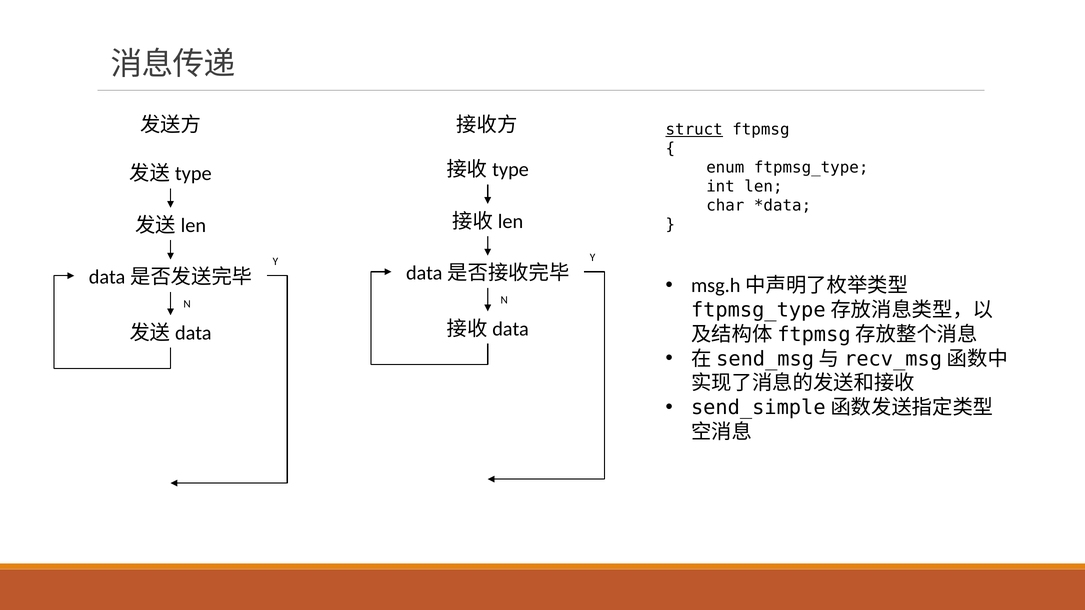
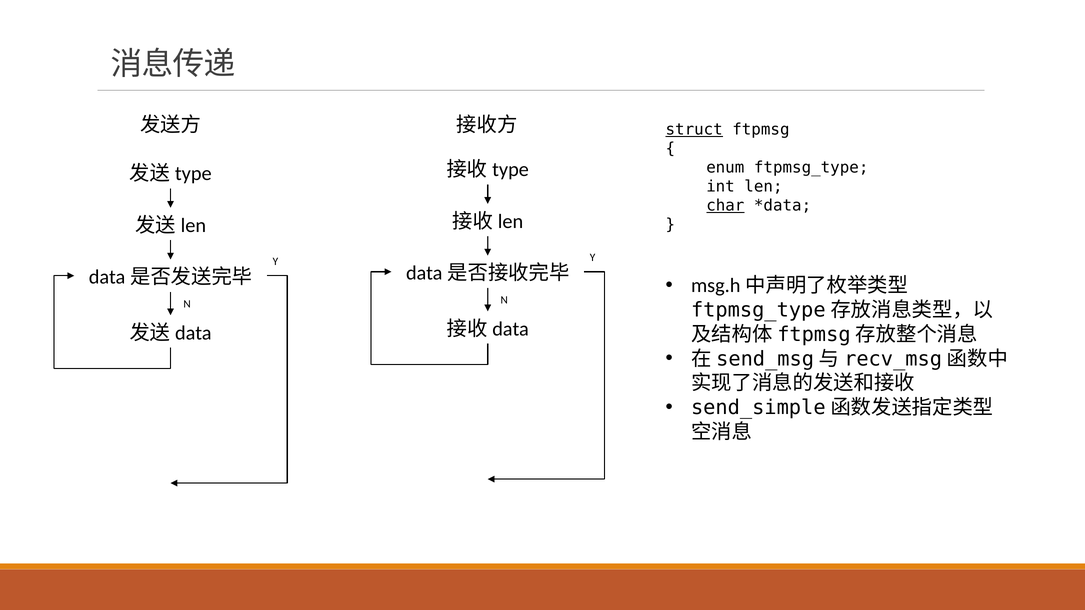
char underline: none -> present (725, 206)
